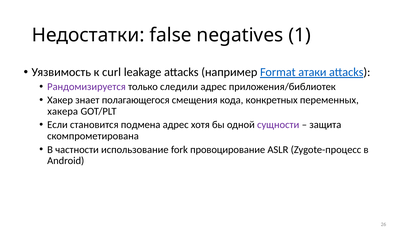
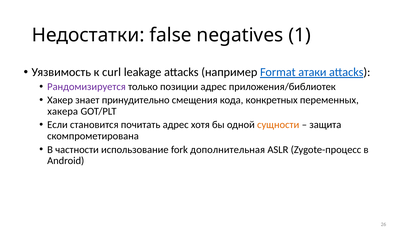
следили: следили -> позиции (179, 87)
полагающегося: полагающегося -> принудительно (136, 100)
подмена: подмена -> почитать (141, 125)
сущности colour: purple -> orange (278, 125)
провоцирование: провоцирование -> дополнительная (228, 150)
